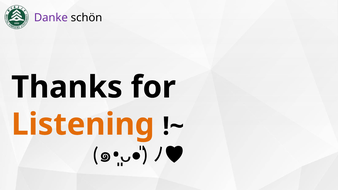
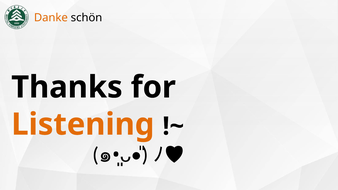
Danke colour: purple -> orange (51, 18)
